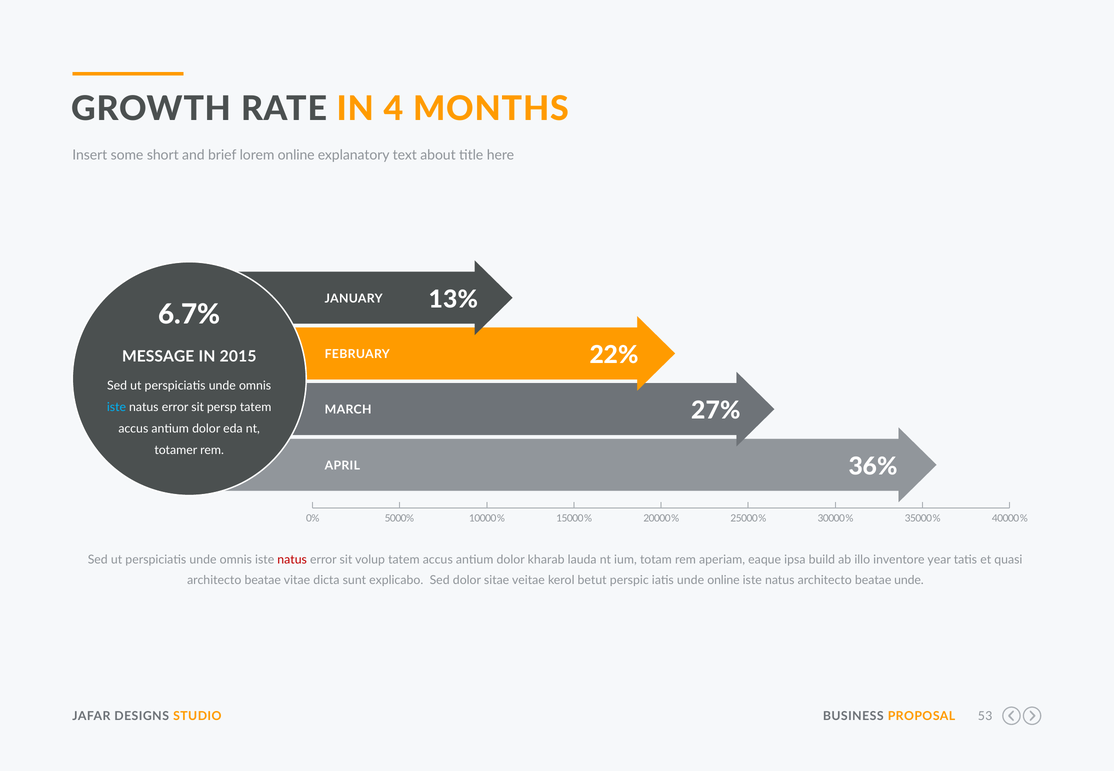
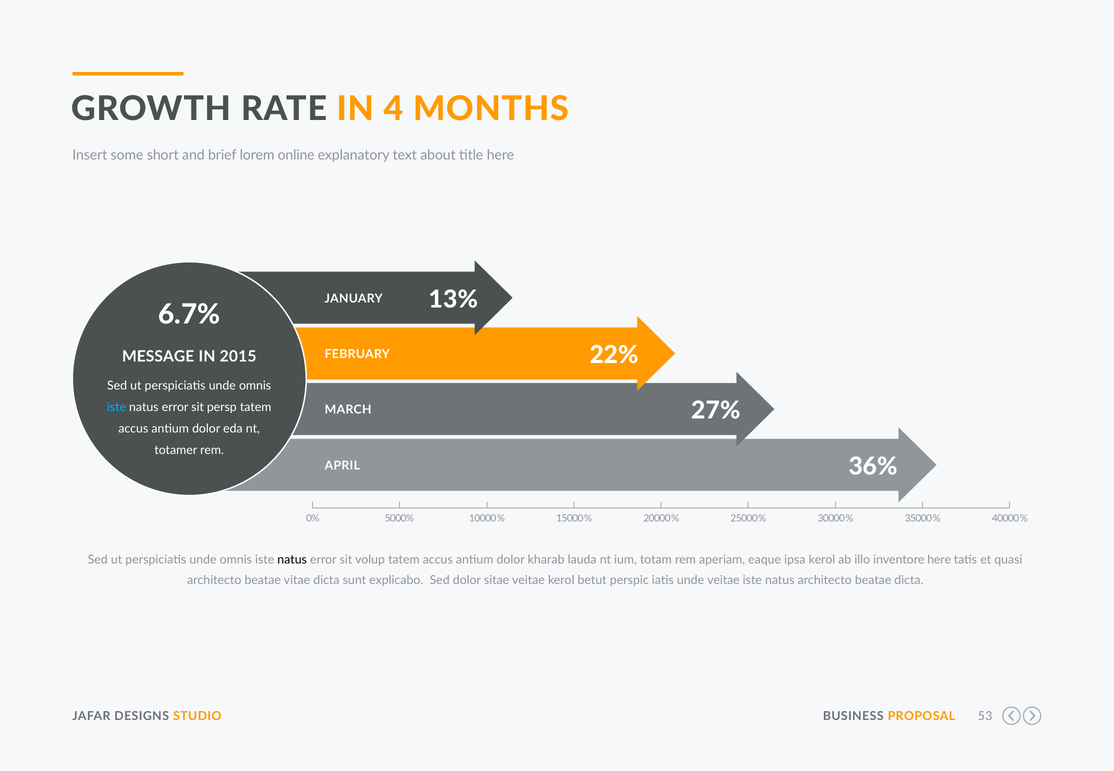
natus colour: red -> black (292, 560)
ipsa build: build -> kerol (822, 560)
inventore year: year -> here (939, 560)
unde online: online -> veitae (723, 580)
beatae unde: unde -> dicta (909, 580)
